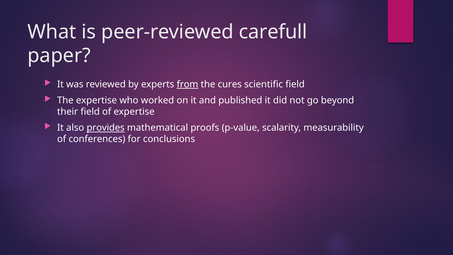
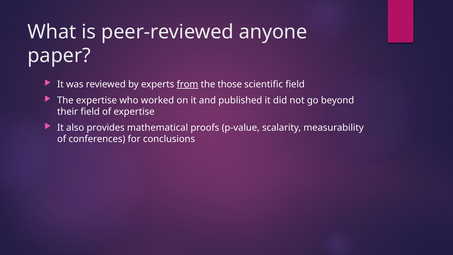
carefull: carefull -> anyone (273, 32)
cures: cures -> those (230, 84)
provides underline: present -> none (106, 128)
